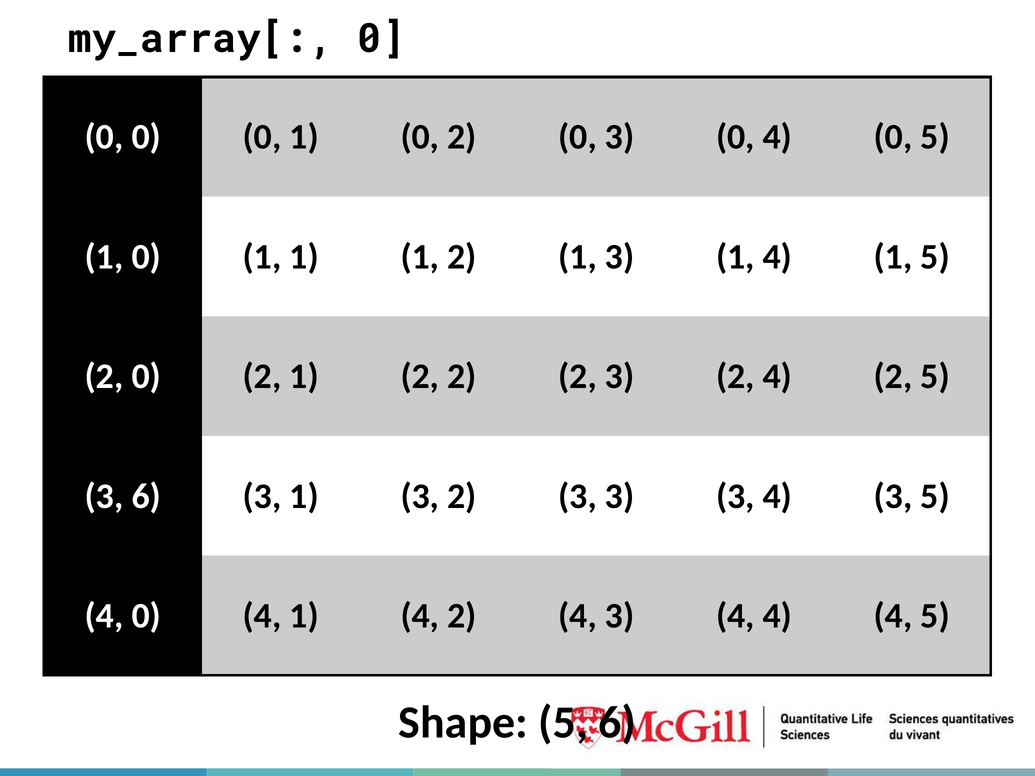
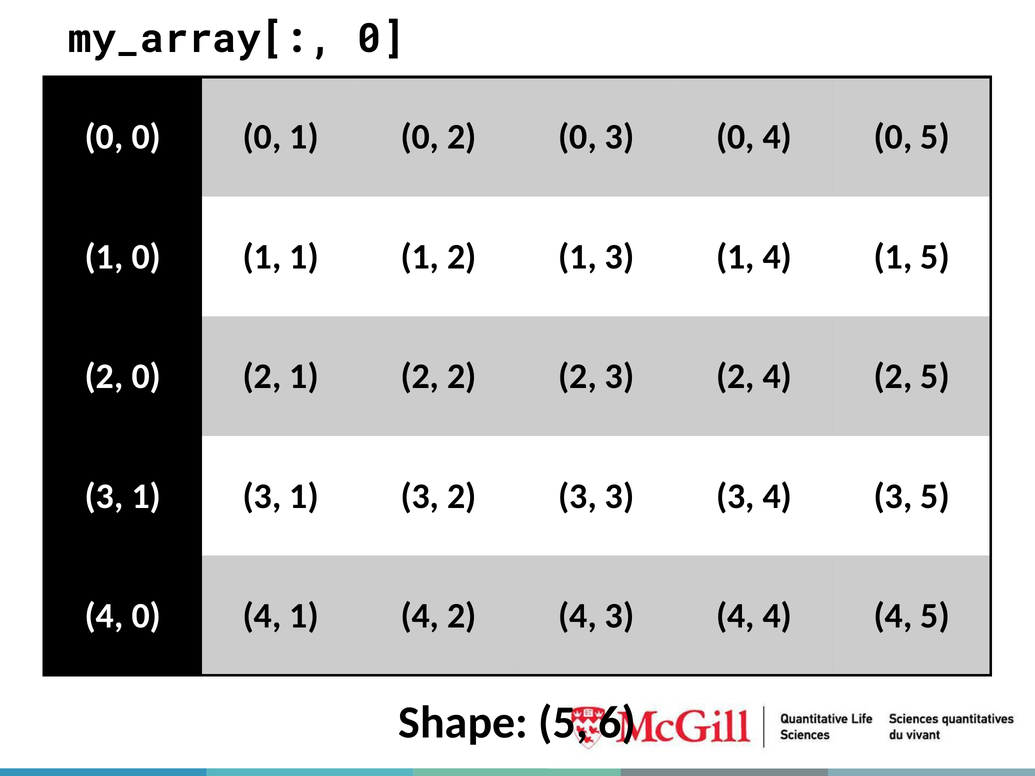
6: 6 -> 1 (146, 496)
